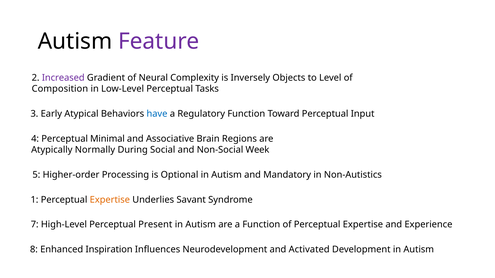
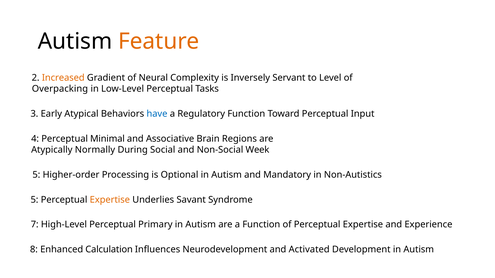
Feature colour: purple -> orange (159, 42)
Increased colour: purple -> orange (63, 78)
Objects: Objects -> Servant (289, 78)
Composition: Composition -> Overpacking (60, 89)
1: 1 -> 5 (34, 200)
Present: Present -> Primary (155, 225)
Inspiration: Inspiration -> Calculation (109, 250)
